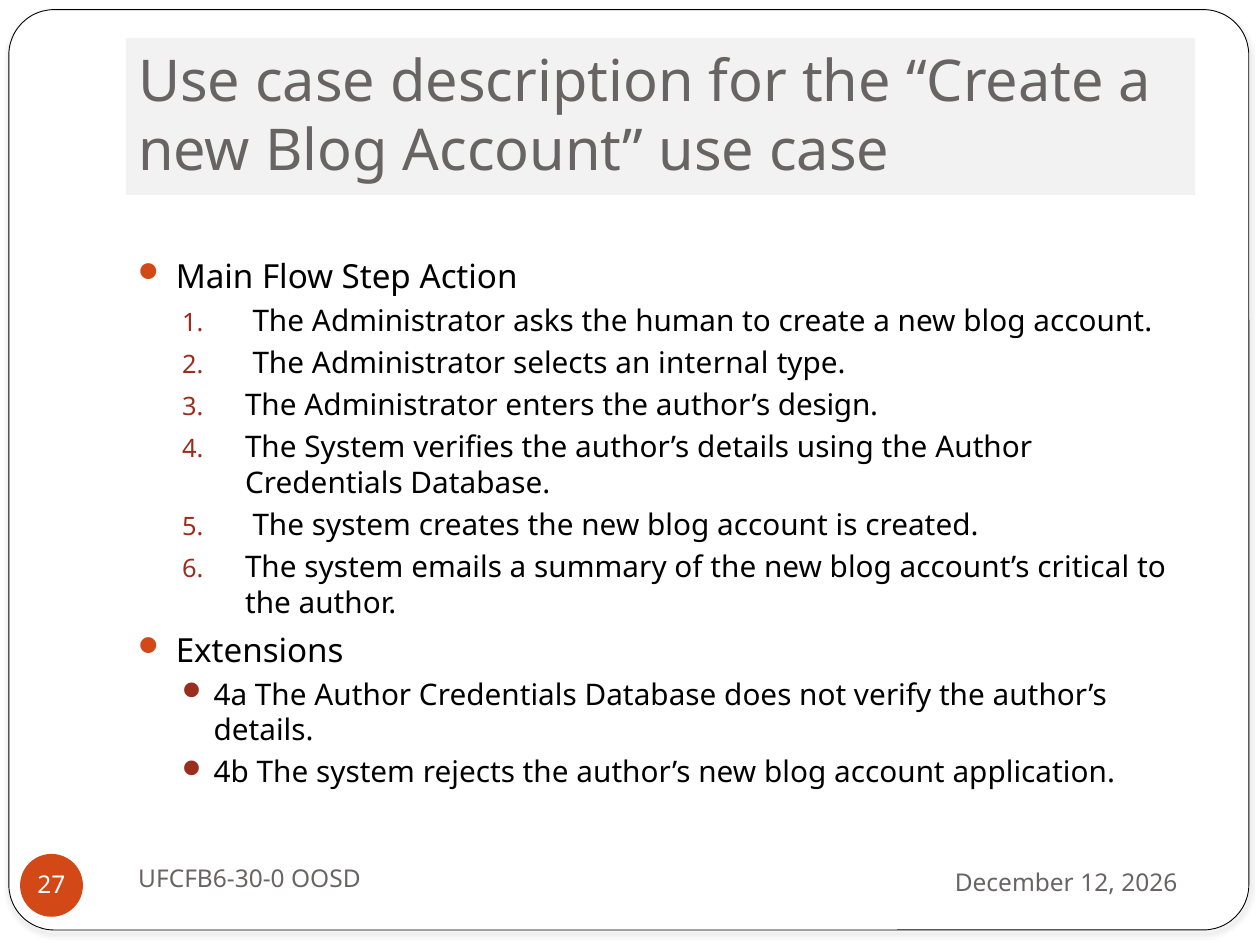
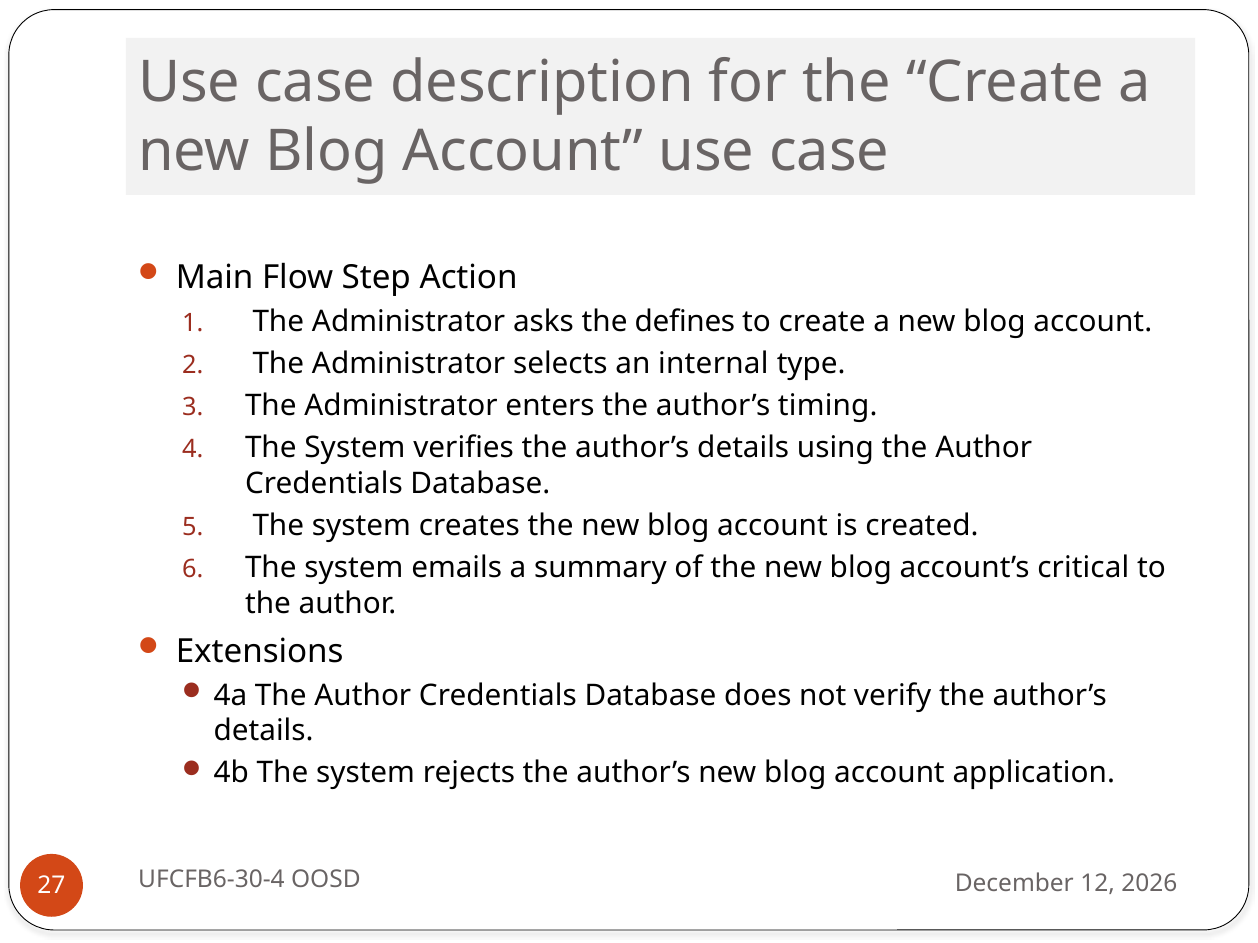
human: human -> defines (685, 322)
design: design -> timing (828, 406)
UFCFB6-30-0: UFCFB6-30-0 -> UFCFB6-30-4 (211, 880)
